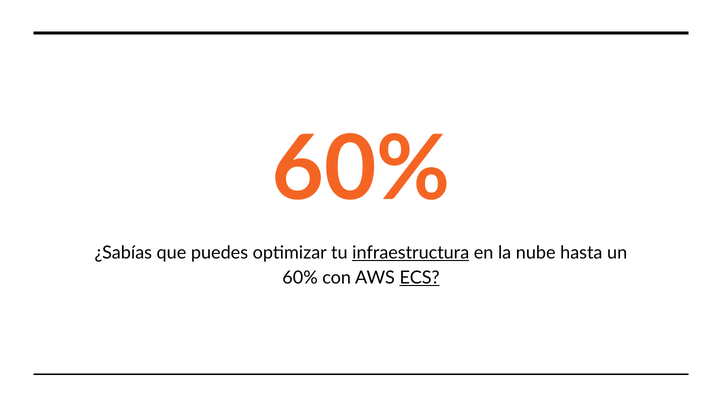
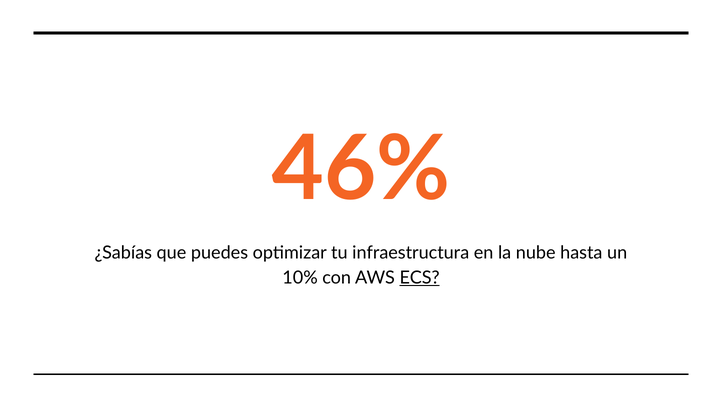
60%: 60% -> 46% (361, 170)
infraestructura underline: present -> none (411, 253)
60%: 60% -> 10% (300, 278)
